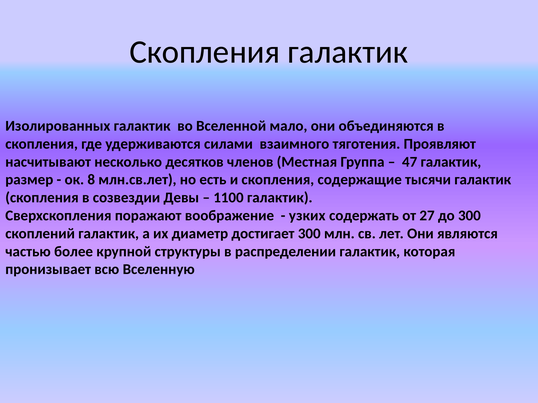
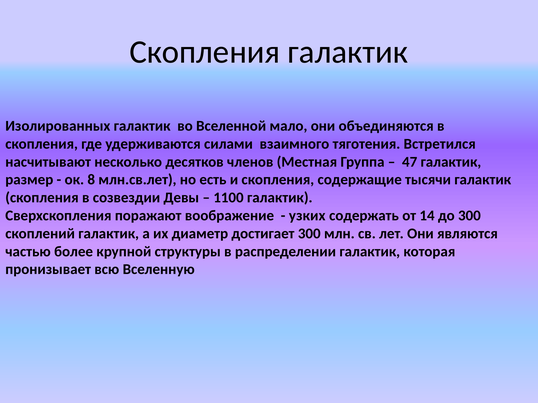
Проявляют: Проявляют -> Встретился (440, 144)
27: 27 -> 14 (427, 216)
